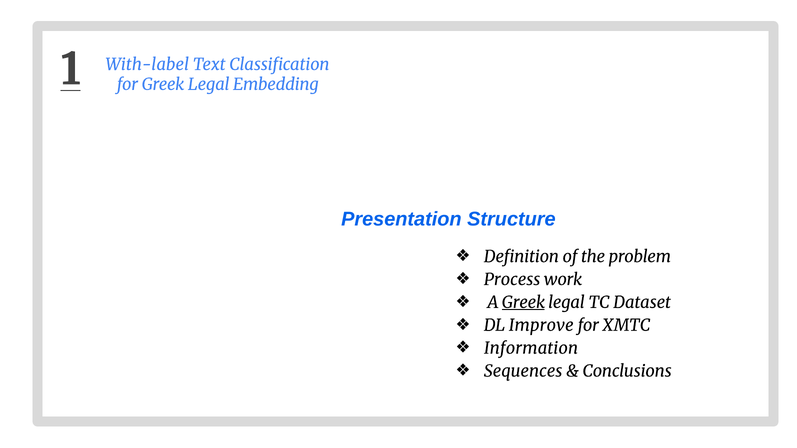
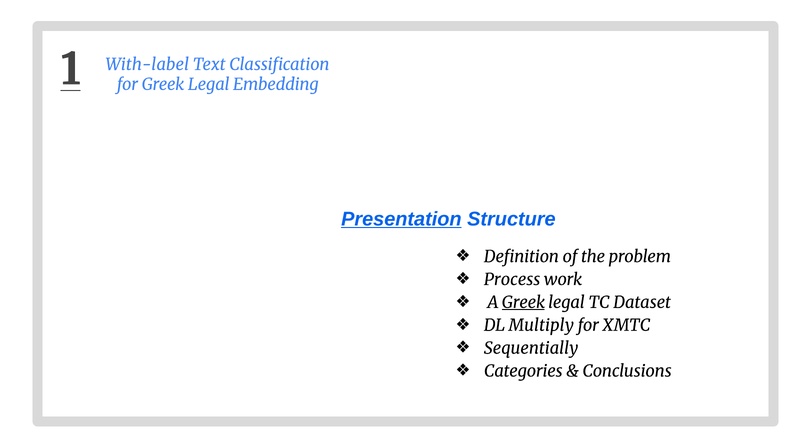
Presentation underline: none -> present (401, 219)
Improve: Improve -> Multiply (541, 326)
Information: Information -> Sequentially (531, 349)
Sequences: Sequences -> Categories (523, 371)
